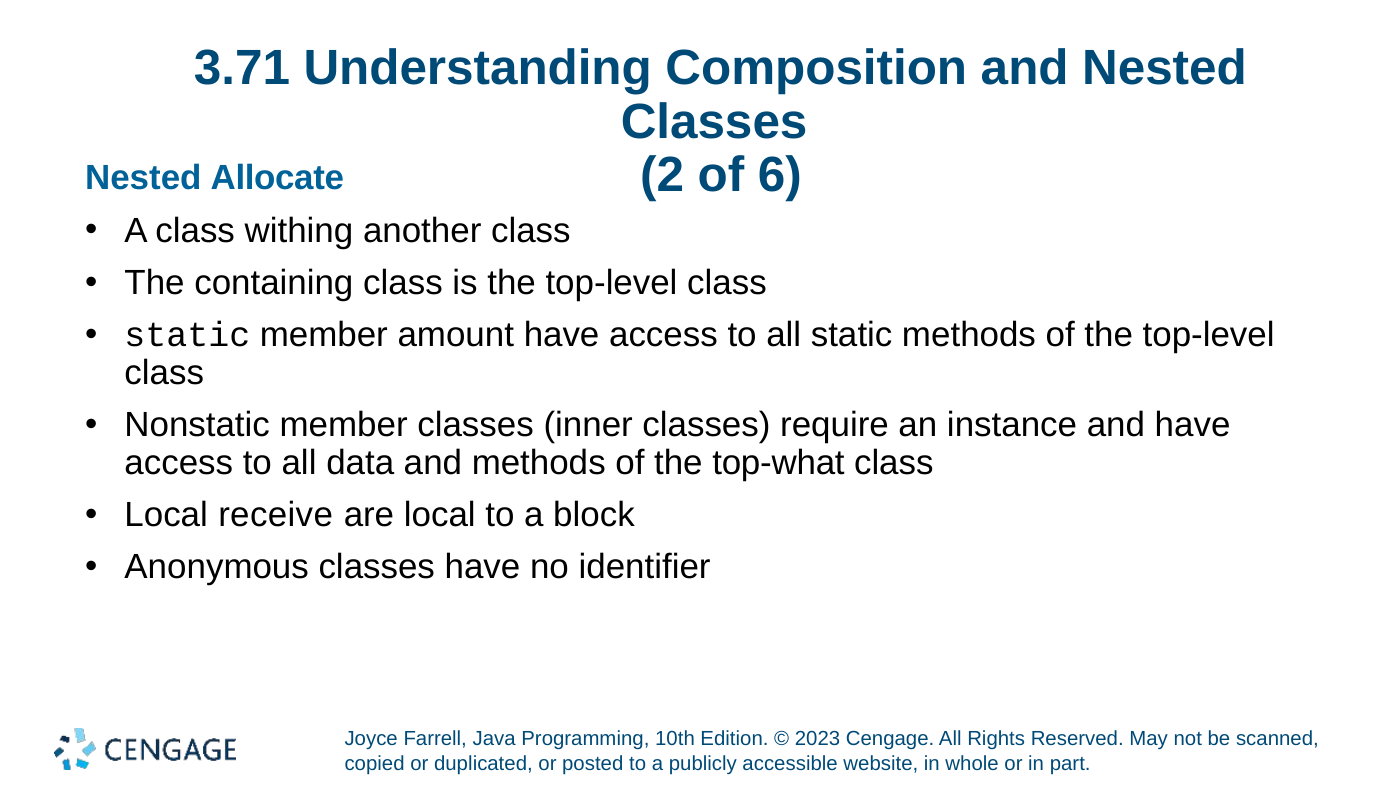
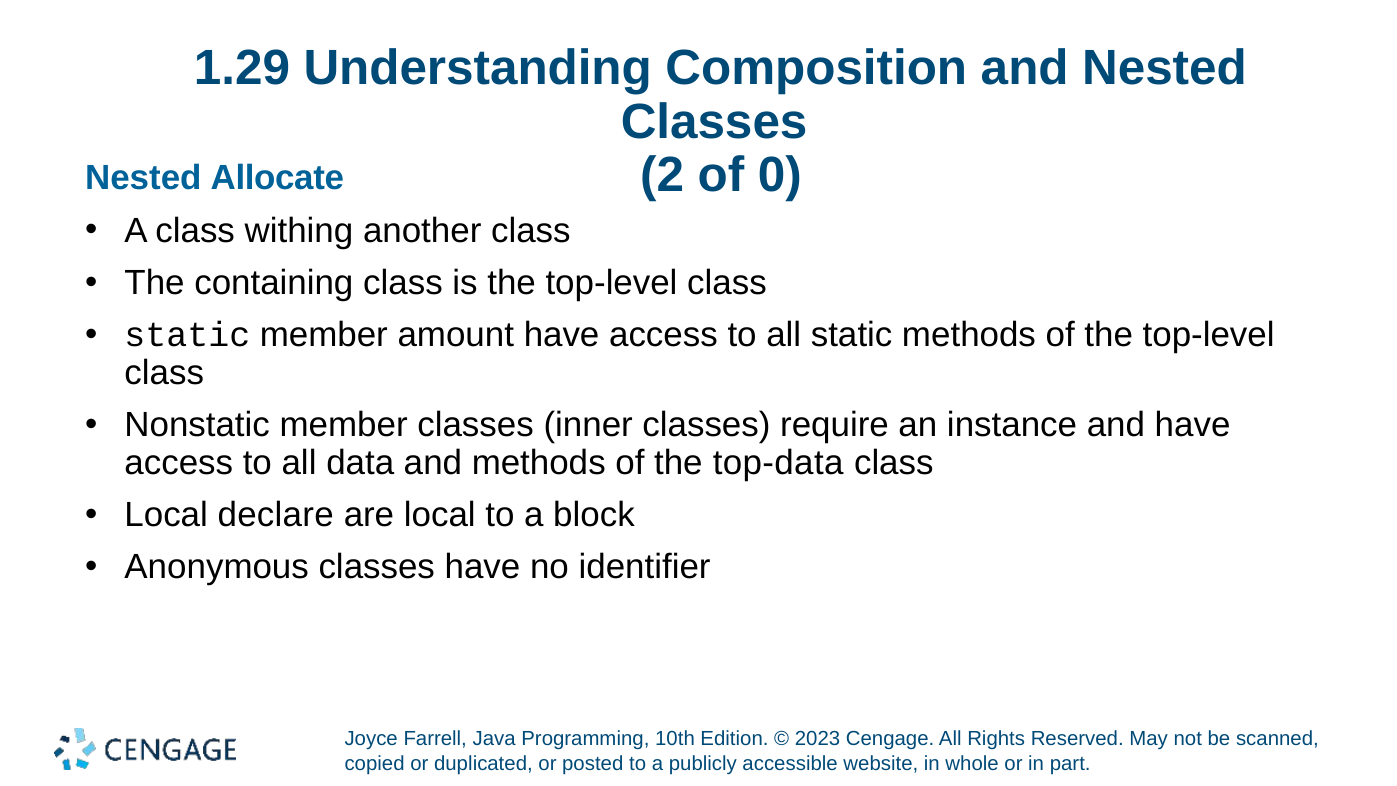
3.71: 3.71 -> 1.29 (242, 68)
6: 6 -> 0 (780, 175)
top-what: top-what -> top-data (778, 463)
receive: receive -> declare (276, 515)
